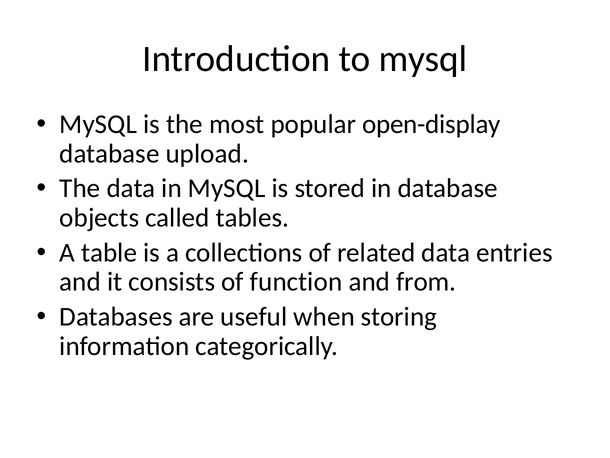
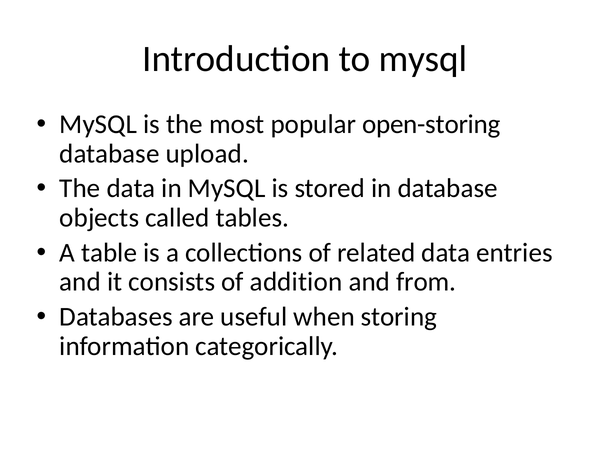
open-display: open-display -> open-storing (431, 124)
function: function -> addition (296, 282)
